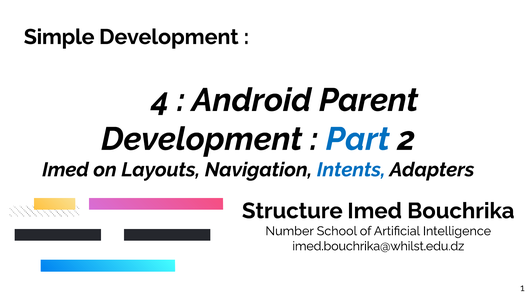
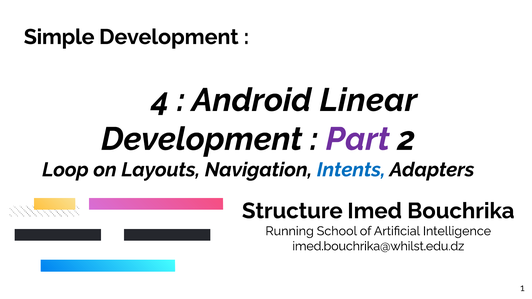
Parent: Parent -> Linear (368, 100)
Part colour: blue -> purple (358, 139)
Imed: Imed -> Loop (65, 170)
Number: Number -> Running (290, 231)
